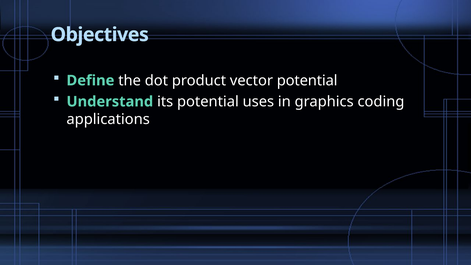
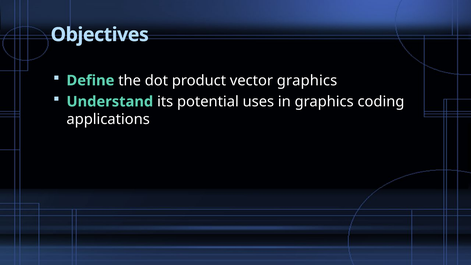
vector potential: potential -> graphics (307, 80)
